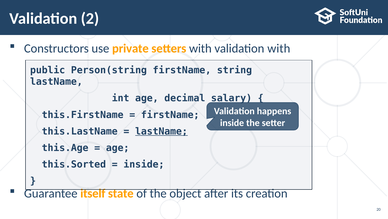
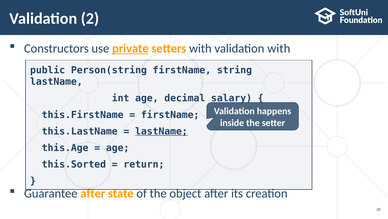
private underline: none -> present (130, 48)
inside: inside -> return (144, 164)
Guarantee itself: itself -> after (93, 193)
